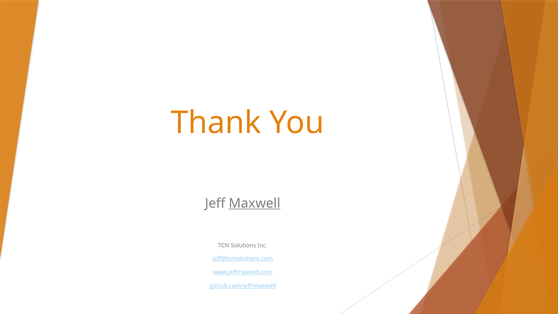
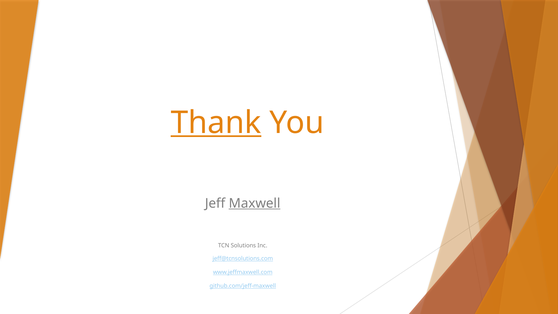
Thank underline: none -> present (216, 123)
